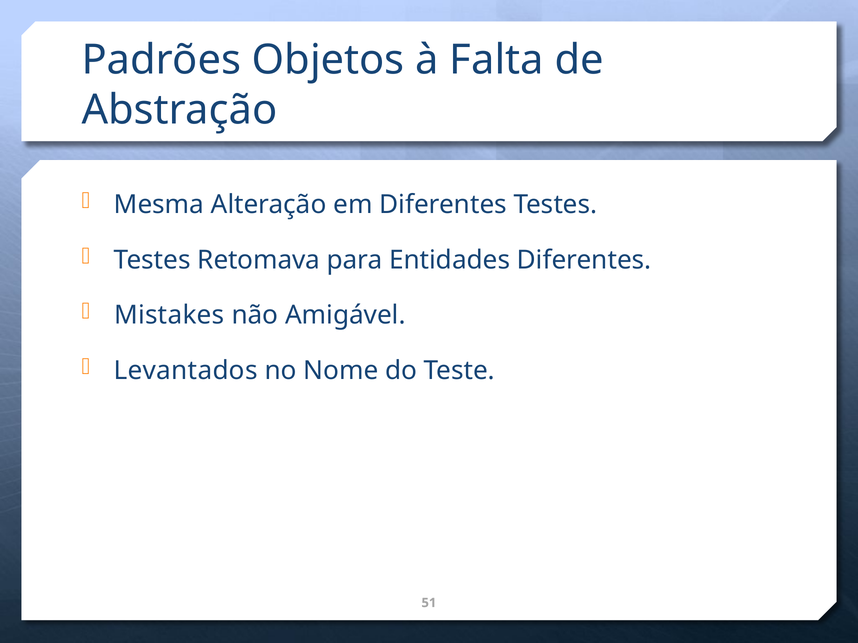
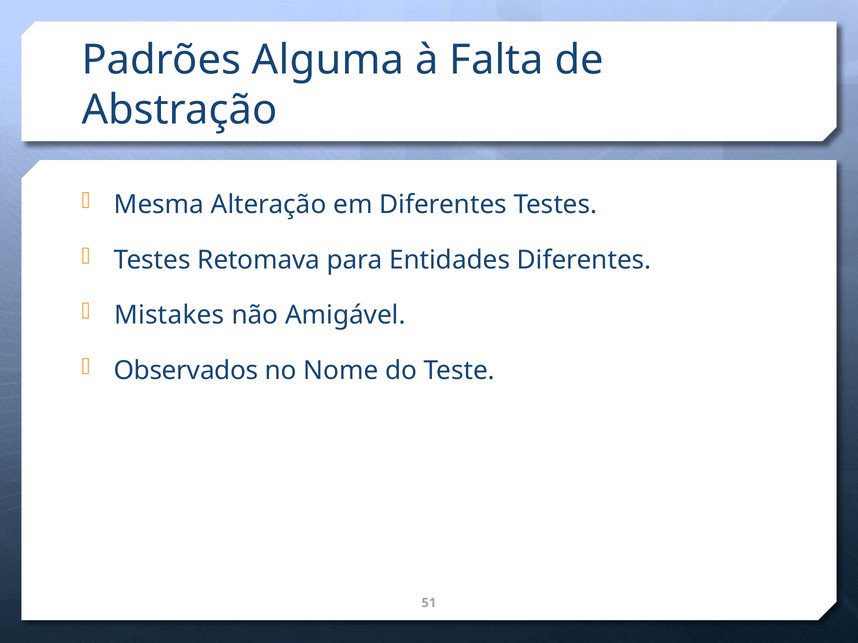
Objetos: Objetos -> Alguma (328, 60)
Levantados: Levantados -> Observados (186, 371)
